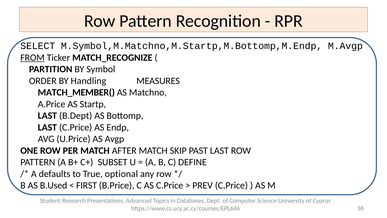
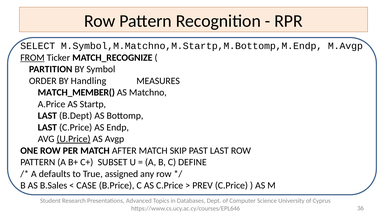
U.Price underline: none -> present (74, 139)
optional: optional -> assigned (122, 174)
B.Used: B.Used -> B.Sales (54, 185)
FIRST: FIRST -> CASE (86, 185)
